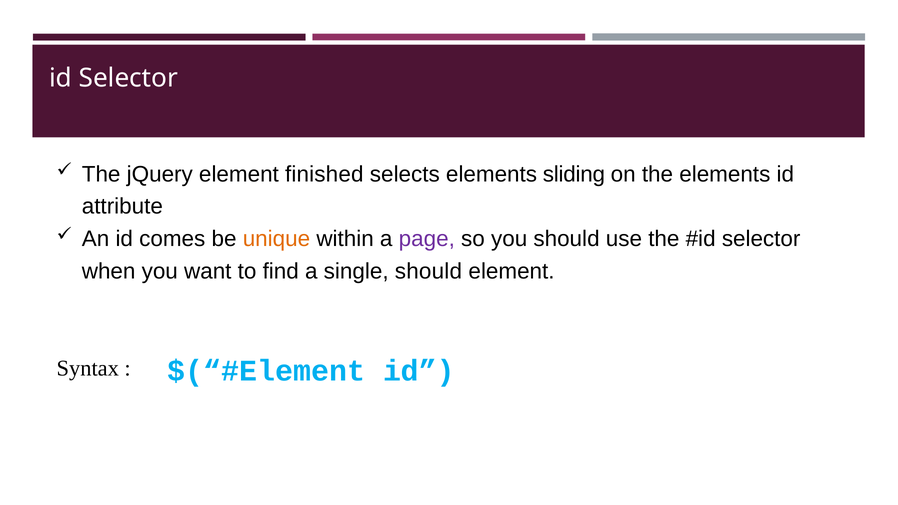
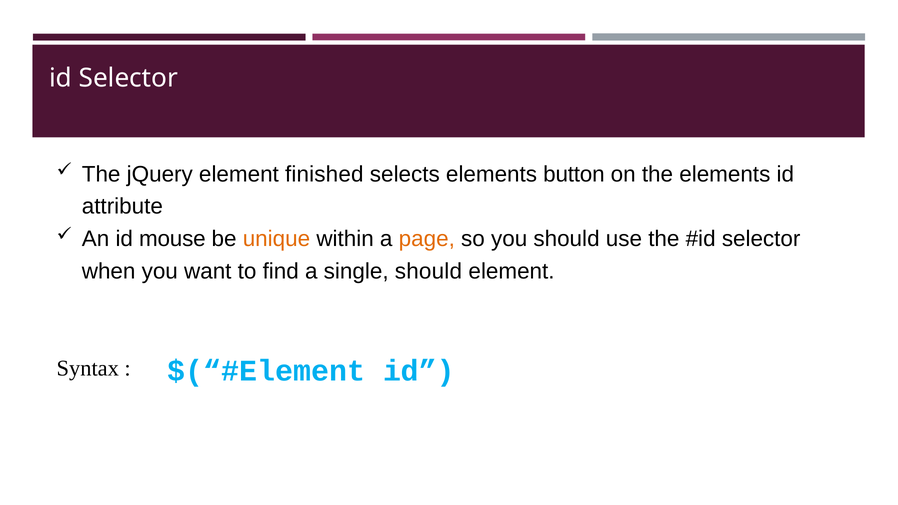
sliding: sliding -> button (574, 174)
comes: comes -> mouse (172, 239)
page colour: purple -> orange (427, 239)
